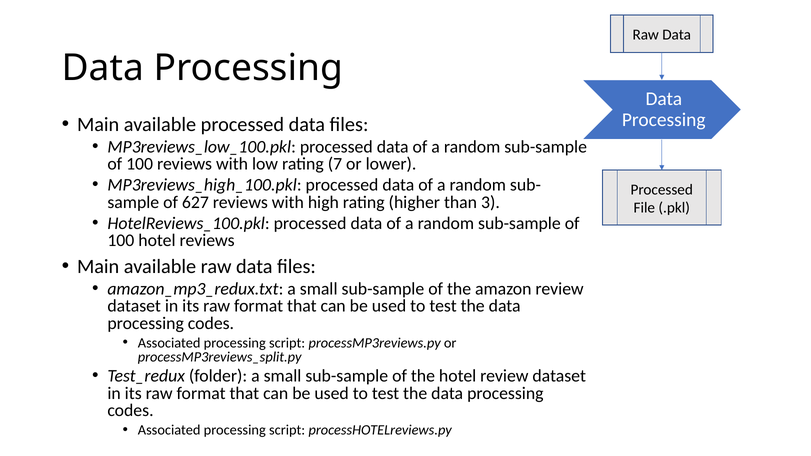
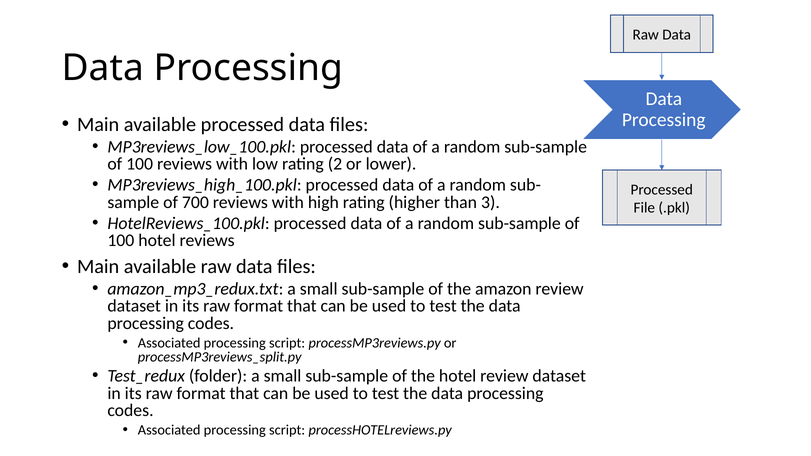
7: 7 -> 2 (335, 164)
627: 627 -> 700 (195, 202)
